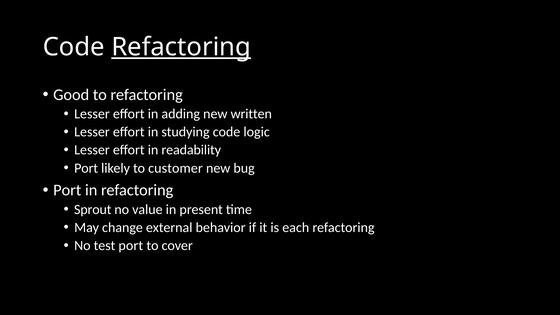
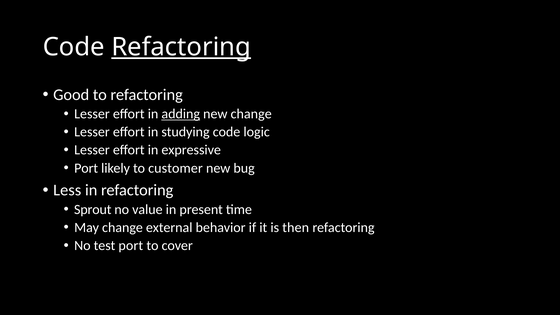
adding underline: none -> present (181, 114)
new written: written -> change (251, 114)
readability: readability -> expressive (191, 150)
Port: Port -> Less (67, 190)
each: each -> then (296, 228)
